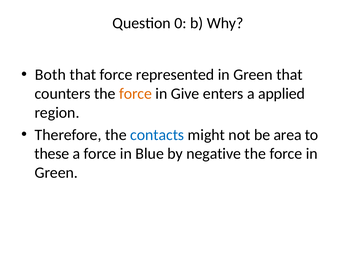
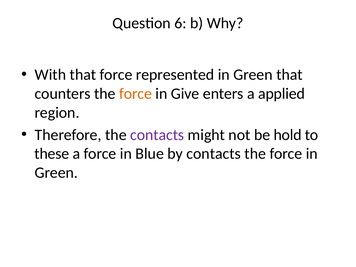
0: 0 -> 6 (180, 23)
Both: Both -> With (50, 75)
contacts colour: blue -> purple (157, 135)
area: area -> hold (288, 135)
by negative: negative -> contacts (214, 154)
